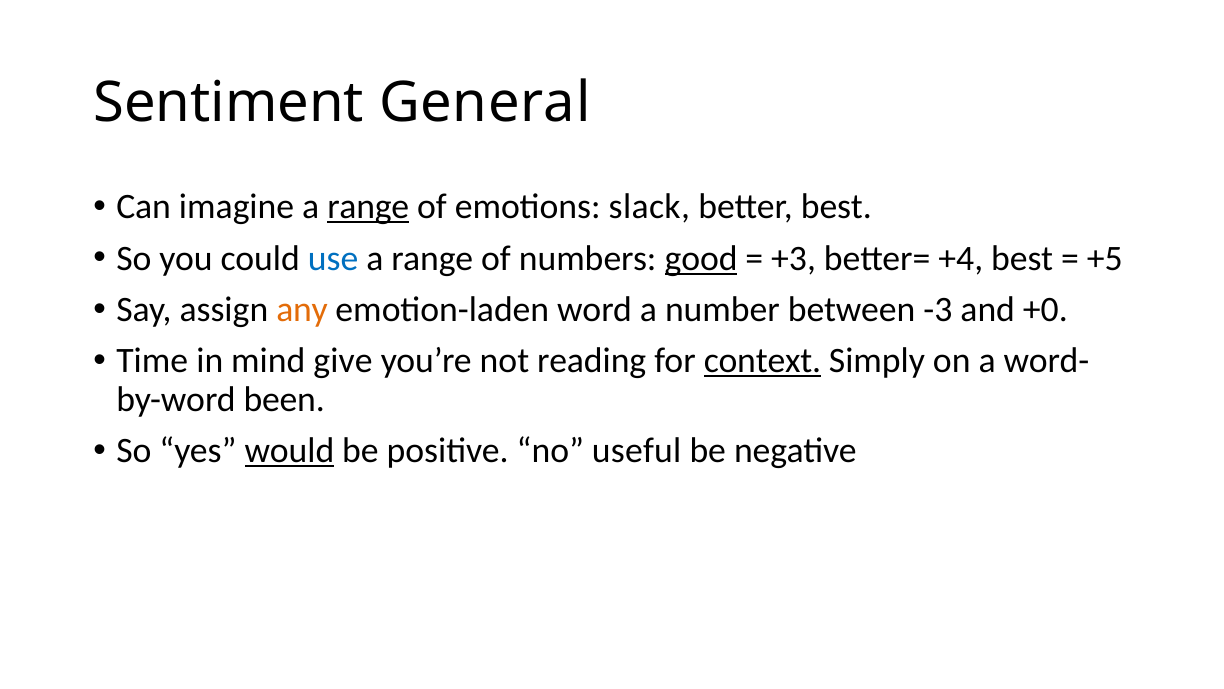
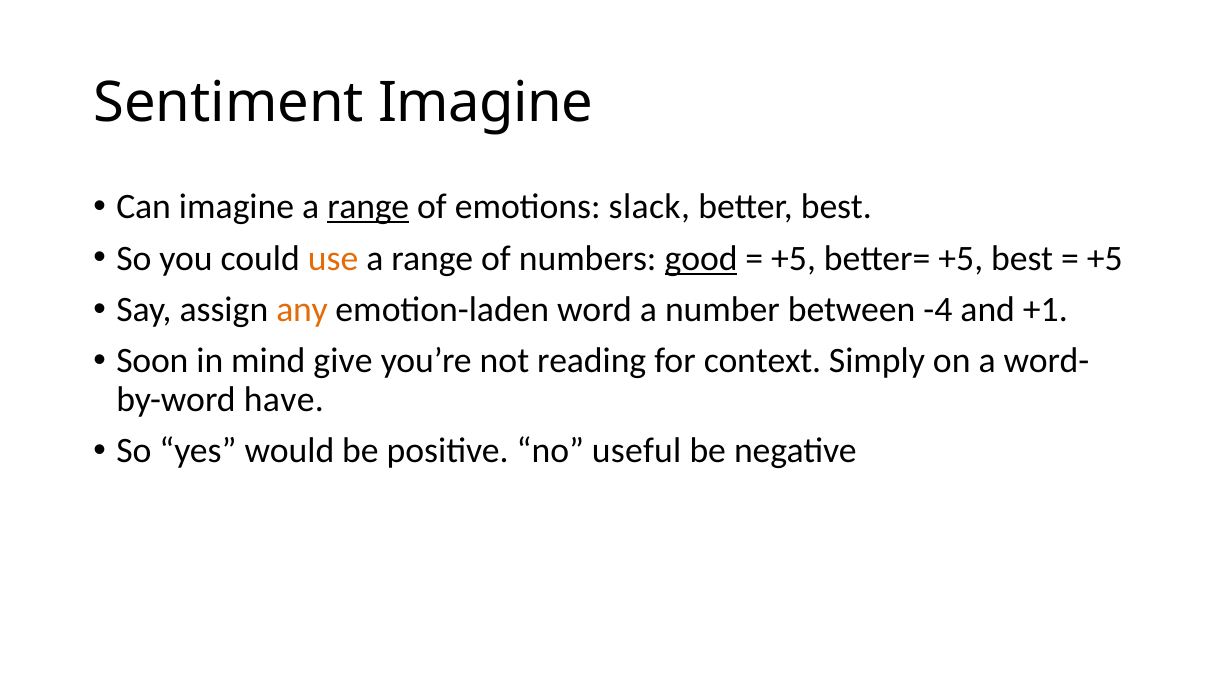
Sentiment General: General -> Imagine (485, 103)
use colour: blue -> orange (333, 258)
+3: +3 -> +5 (794, 258)
better= +4: +4 -> +5 (961, 258)
-3: -3 -> -4 (938, 309)
+0: +0 -> +1 (1045, 309)
Time: Time -> Soon (152, 361)
context underline: present -> none (762, 361)
been: been -> have (284, 399)
would underline: present -> none (289, 450)
